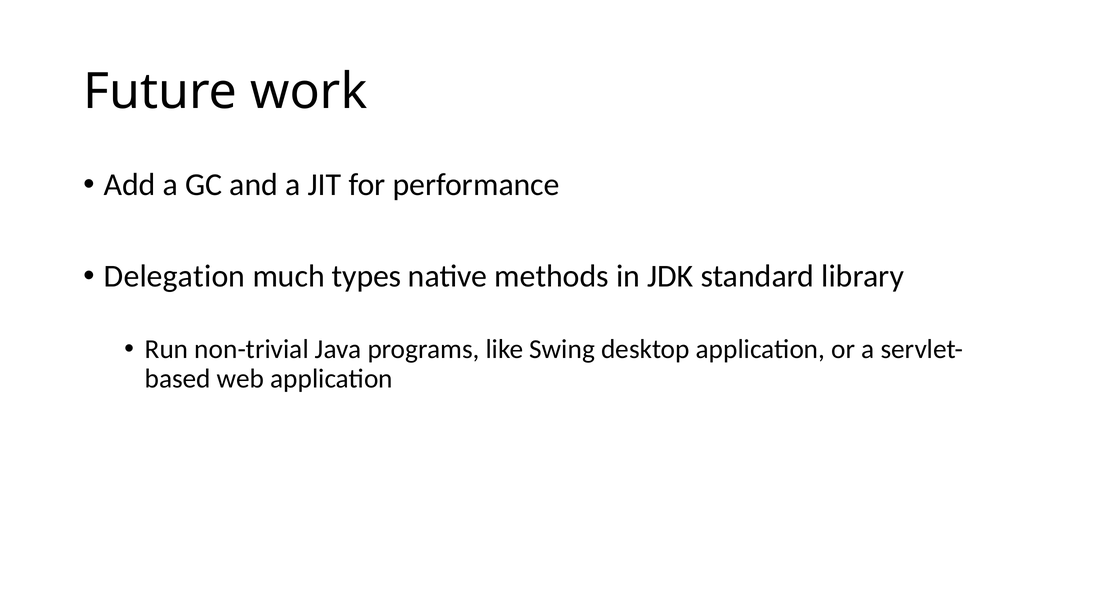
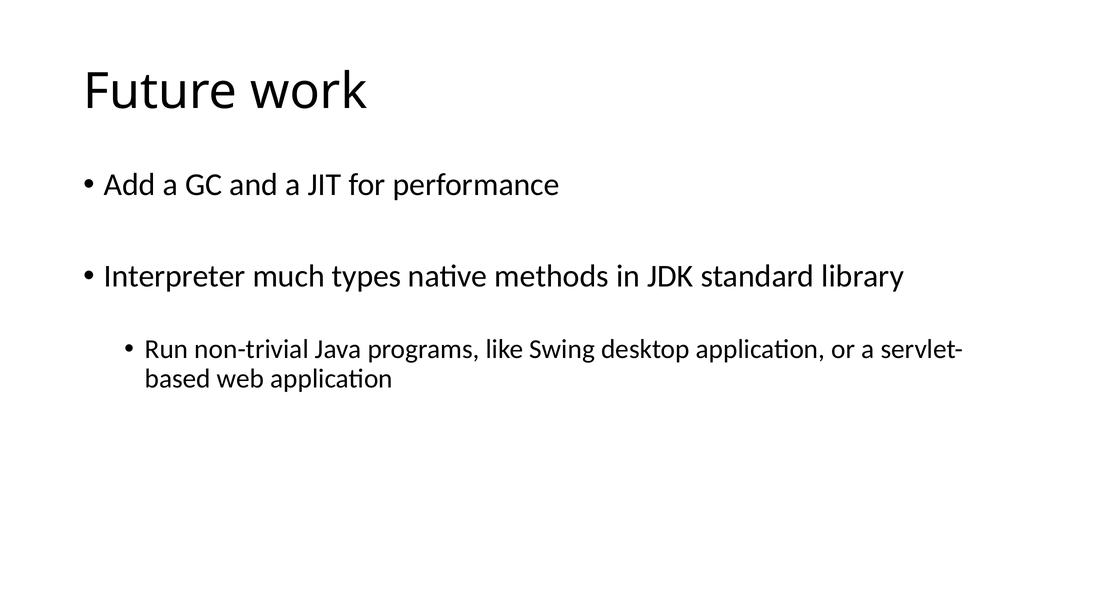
Delegation: Delegation -> Interpreter (175, 276)
